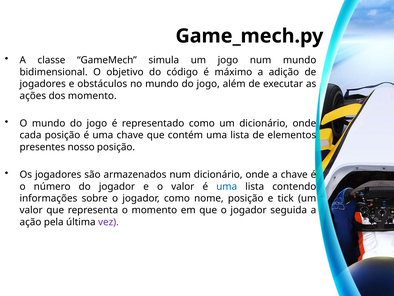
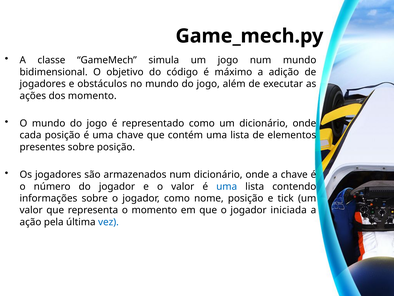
presentes nosso: nosso -> sobre (81, 147)
seguida: seguida -> iniciada (289, 210)
vez colour: purple -> blue (108, 222)
